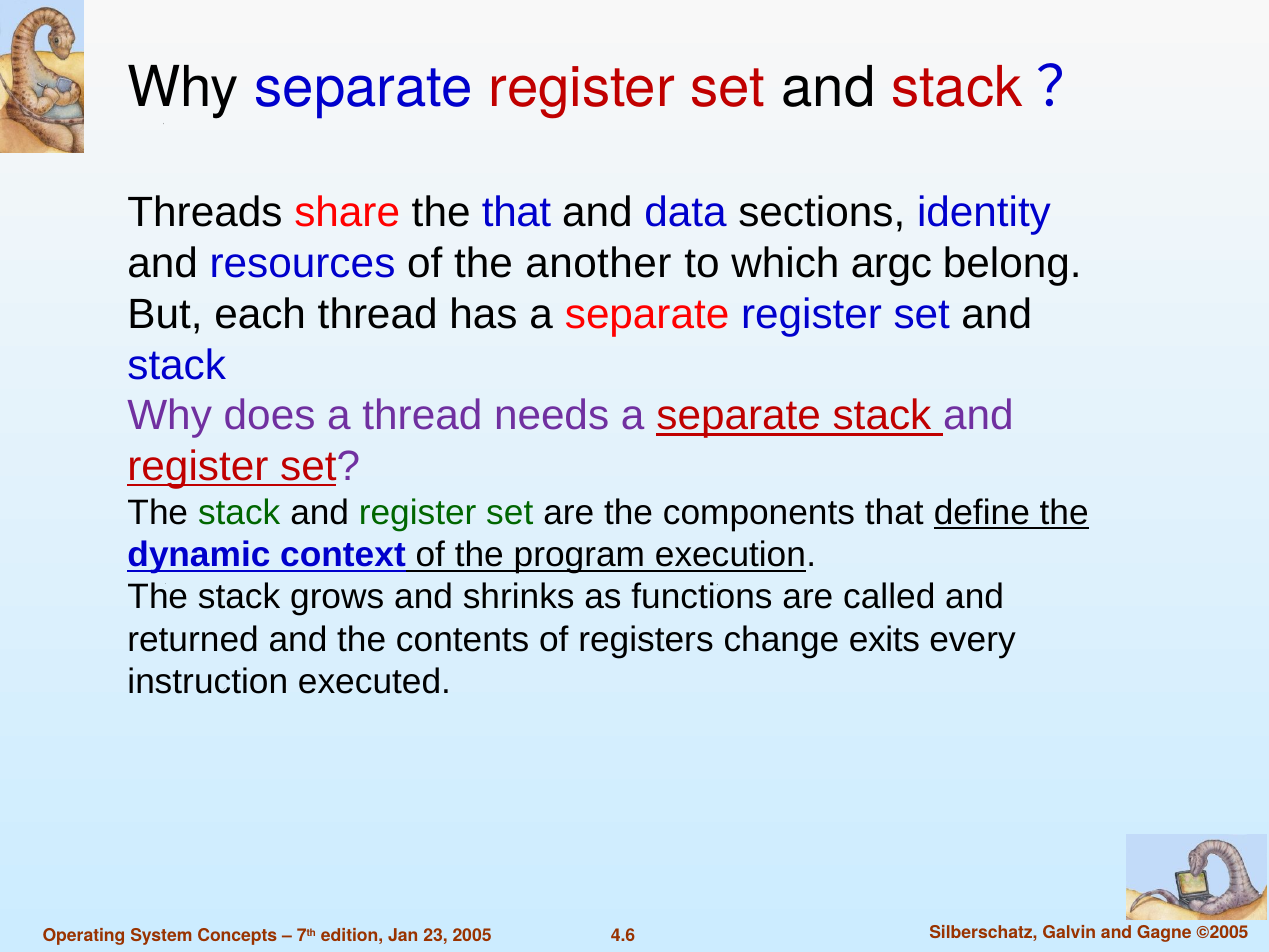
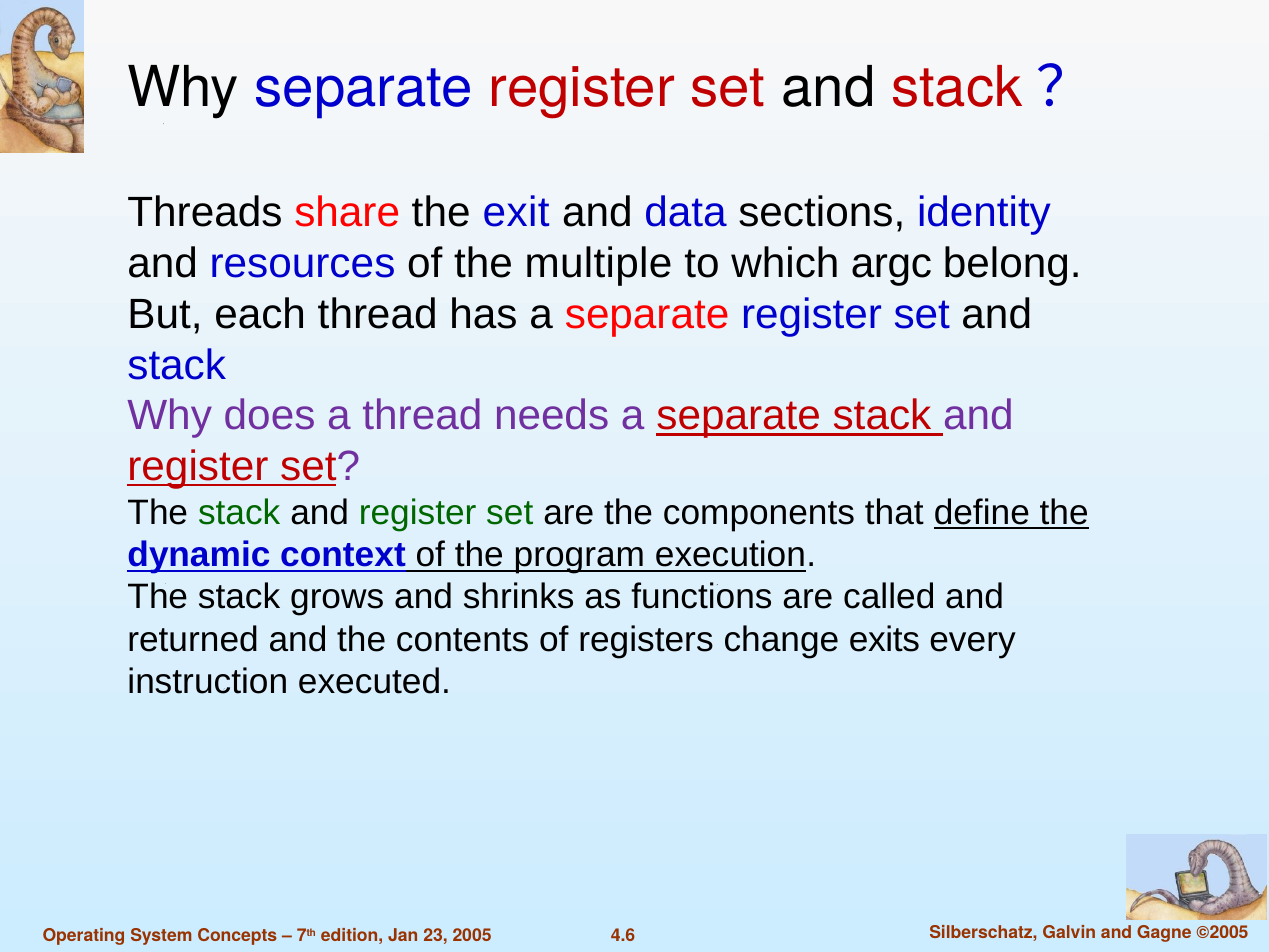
the that: that -> exit (516, 213)
another: another -> multiple (598, 263)
